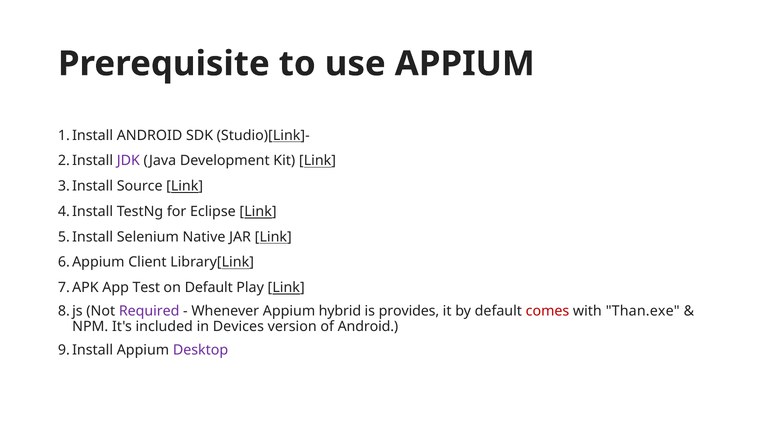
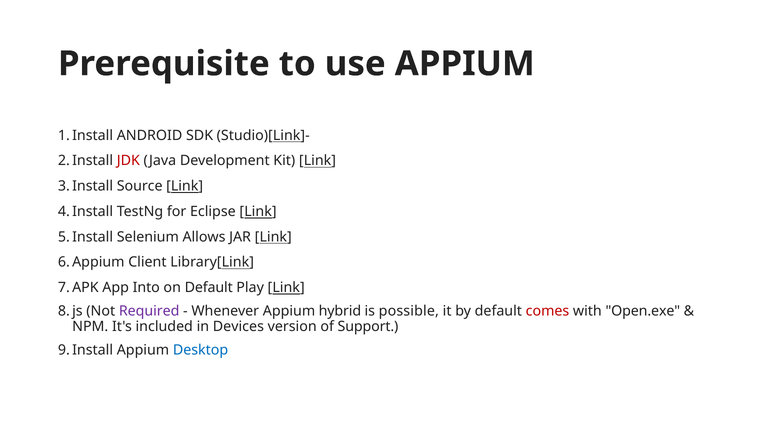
JDK colour: purple -> red (128, 161)
Native: Native -> Allows (204, 237)
Test: Test -> Into (146, 288)
provides: provides -> possible (409, 312)
Than.exe: Than.exe -> Open.exe (643, 312)
of Android: Android -> Support (368, 327)
Desktop colour: purple -> blue (201, 350)
